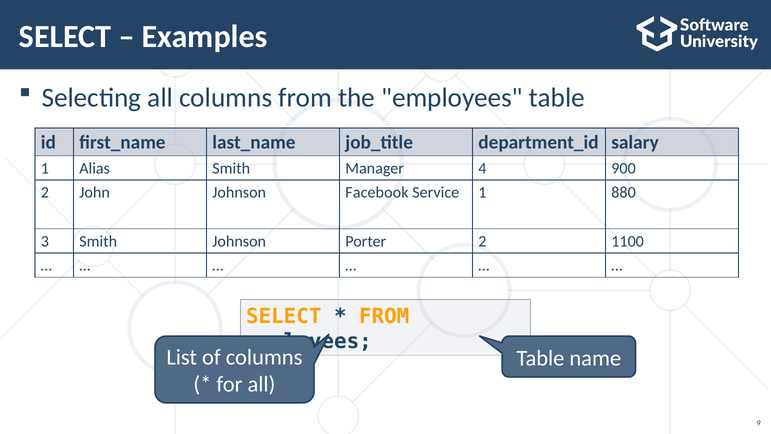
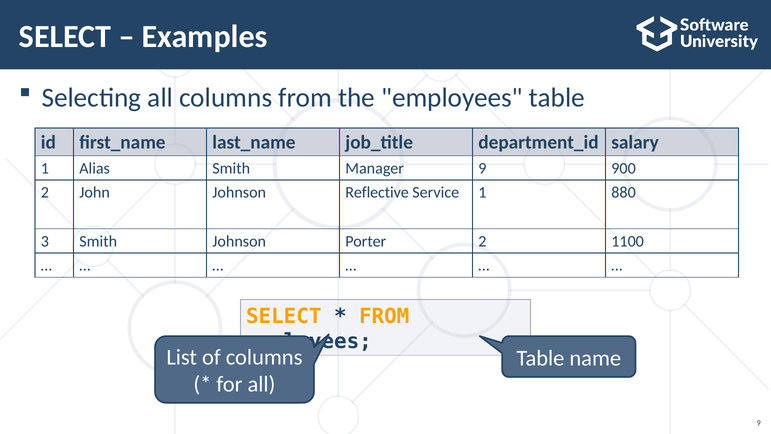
Manager 4: 4 -> 9 (482, 168)
Facebook: Facebook -> Reflective (377, 192)
